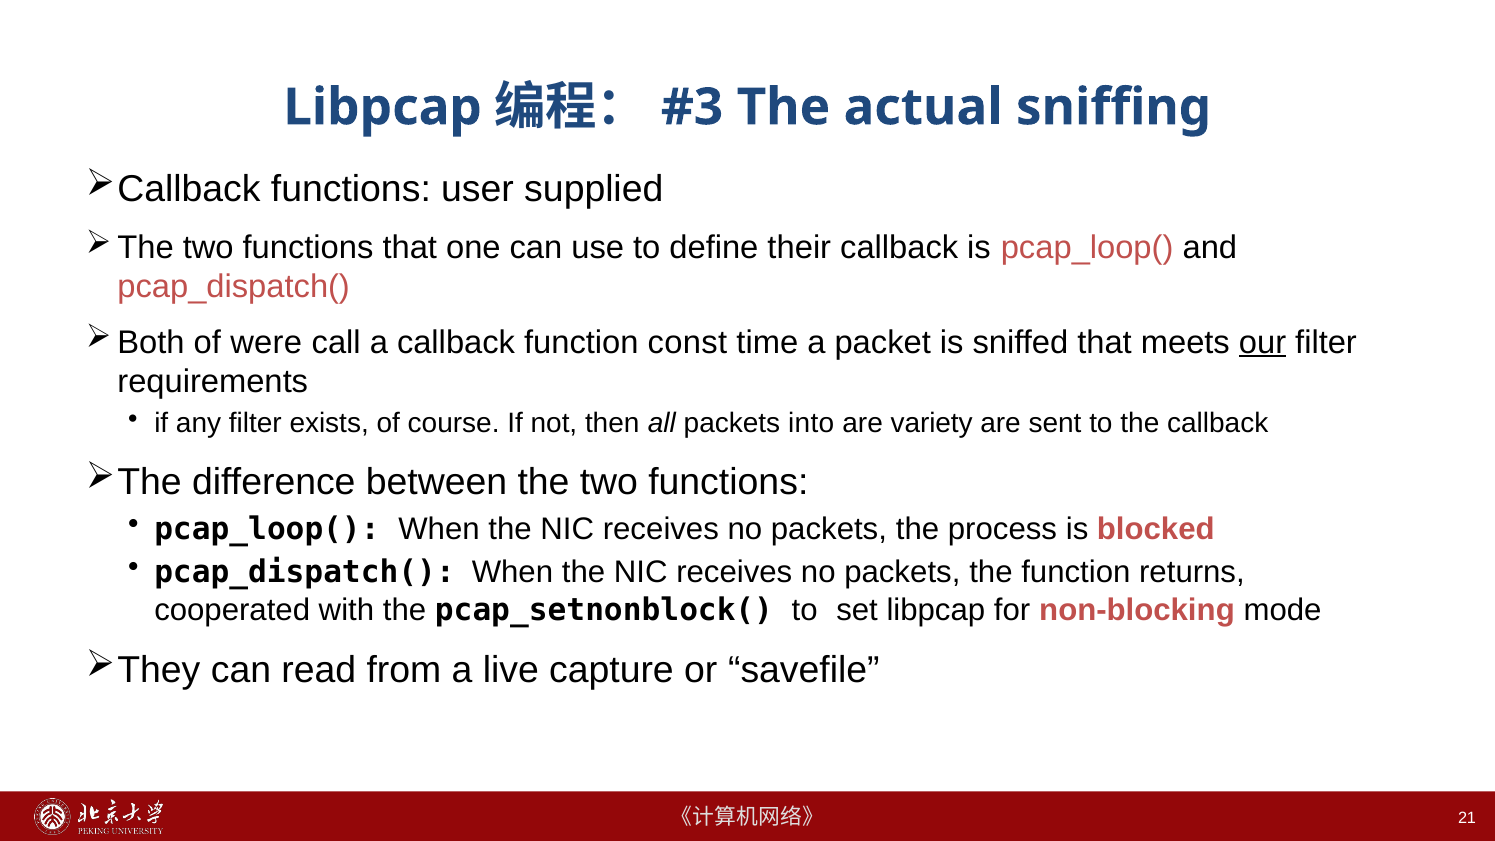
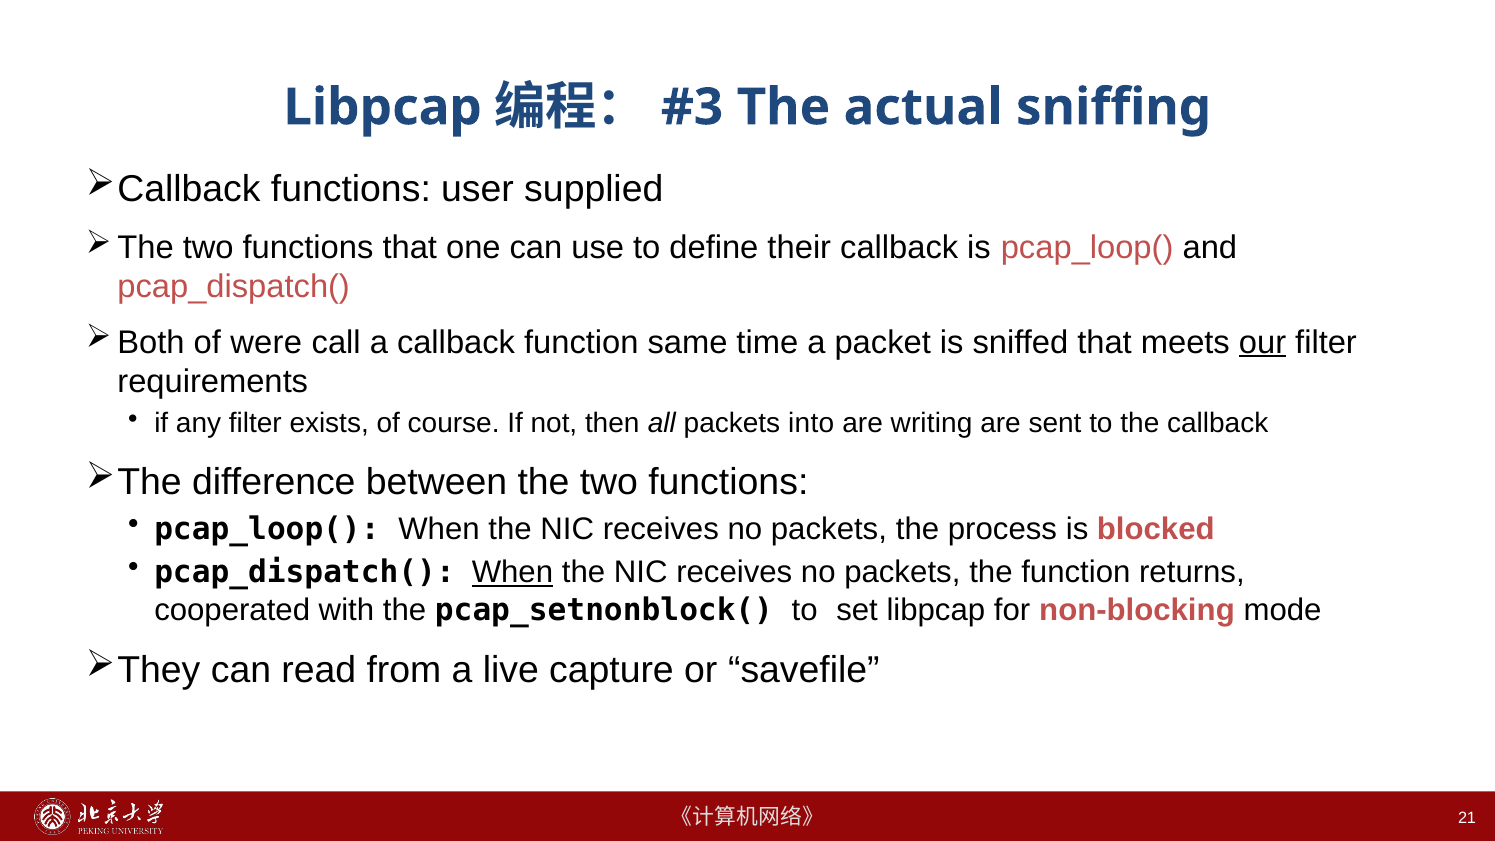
const: const -> same (688, 342)
variety: variety -> writing (932, 423)
When underline: none -> present (512, 572)
